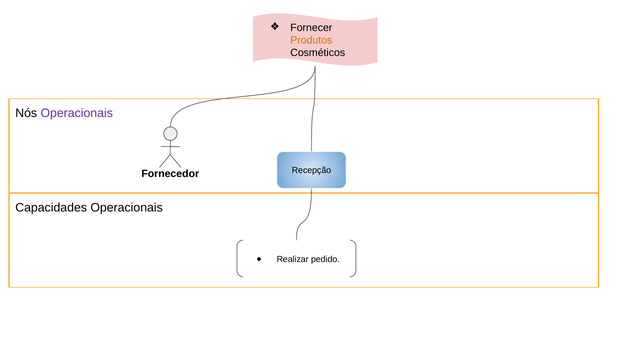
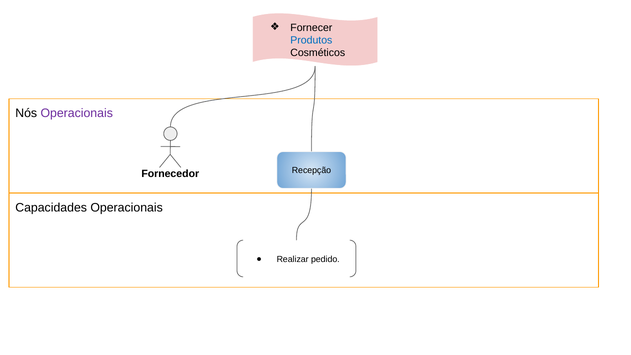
Produtos colour: orange -> blue (311, 40)
